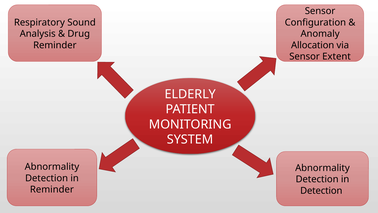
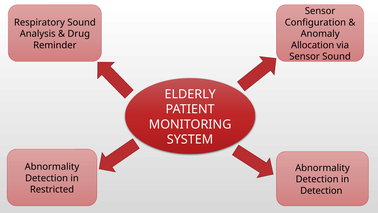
Sensor Extent: Extent -> Sound (337, 56)
Reminder: Reminder -> Restricted (52, 189)
